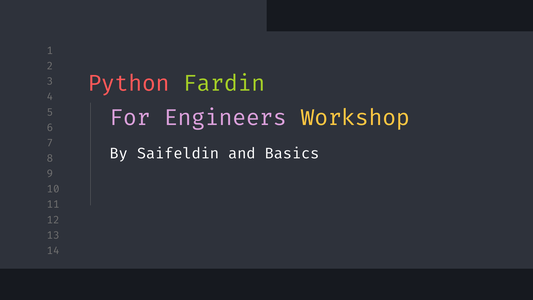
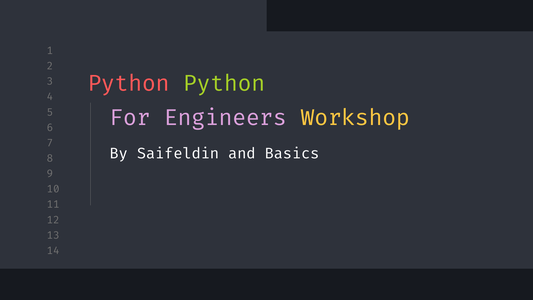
Python Fardin: Fardin -> Python (224, 83)
